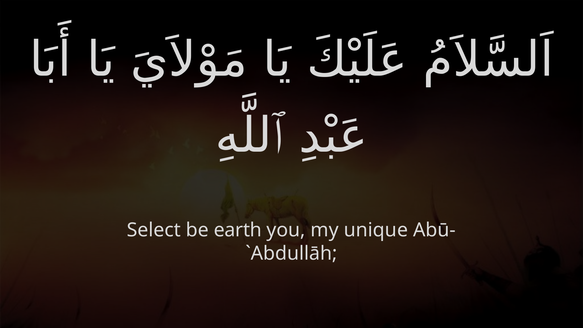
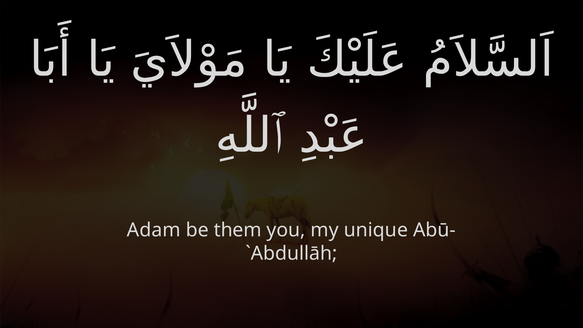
Select: Select -> Adam (154, 230)
earth: earth -> them (238, 230)
